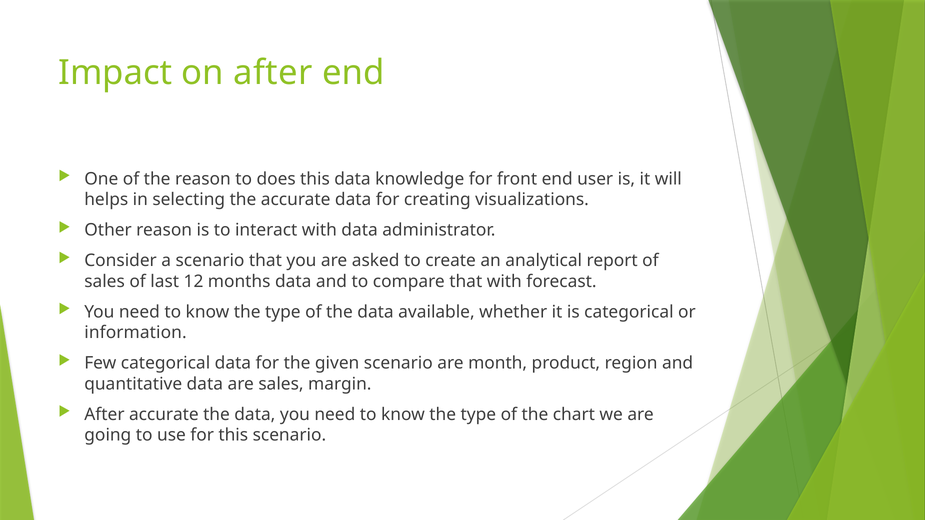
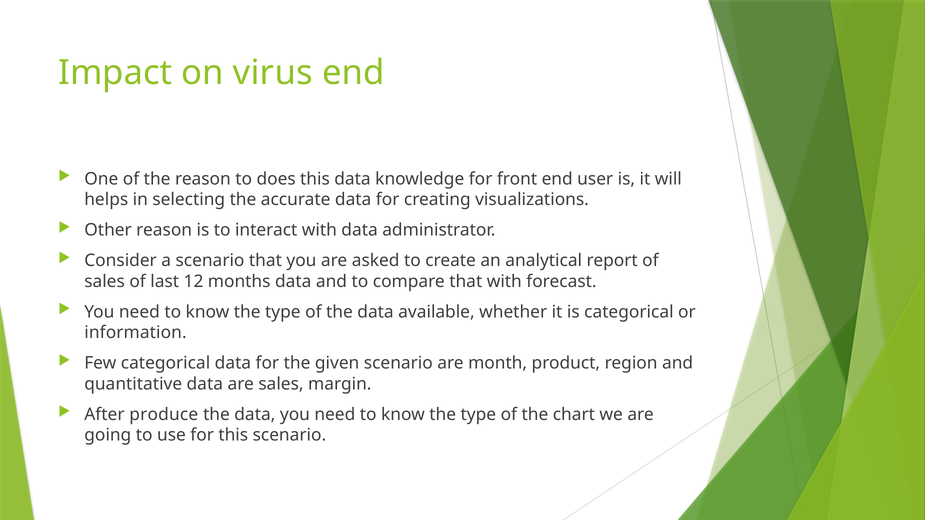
on after: after -> virus (273, 73)
After accurate: accurate -> produce (164, 415)
